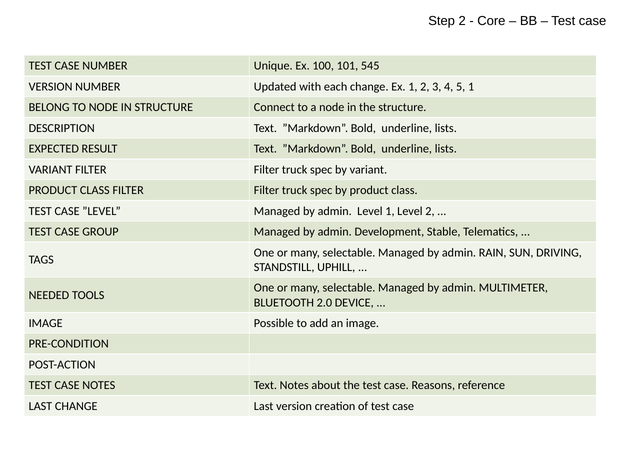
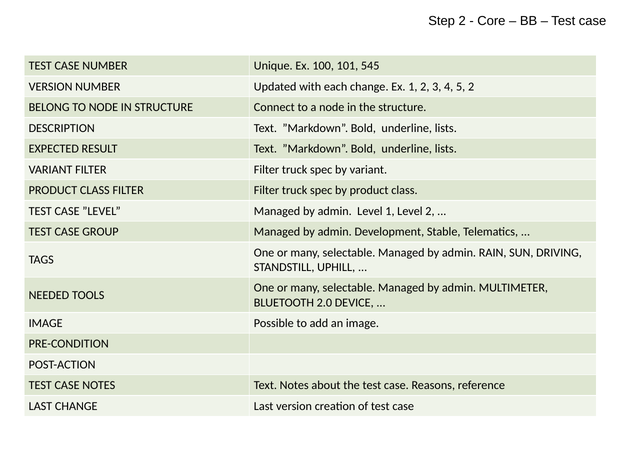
5 1: 1 -> 2 (471, 87)
